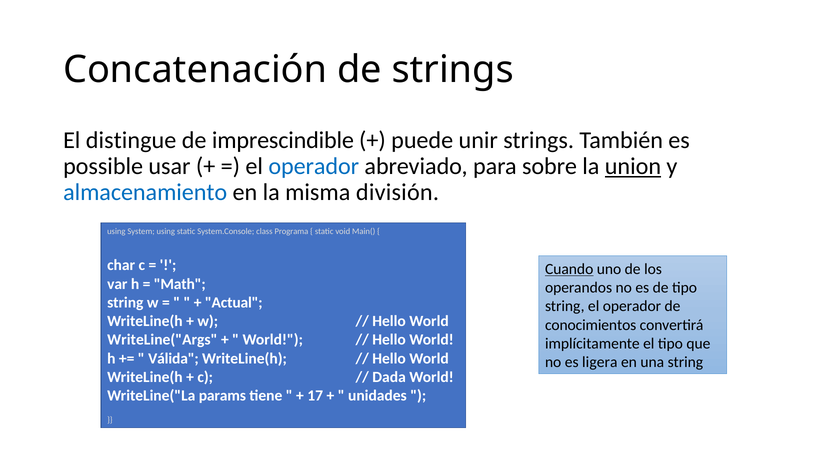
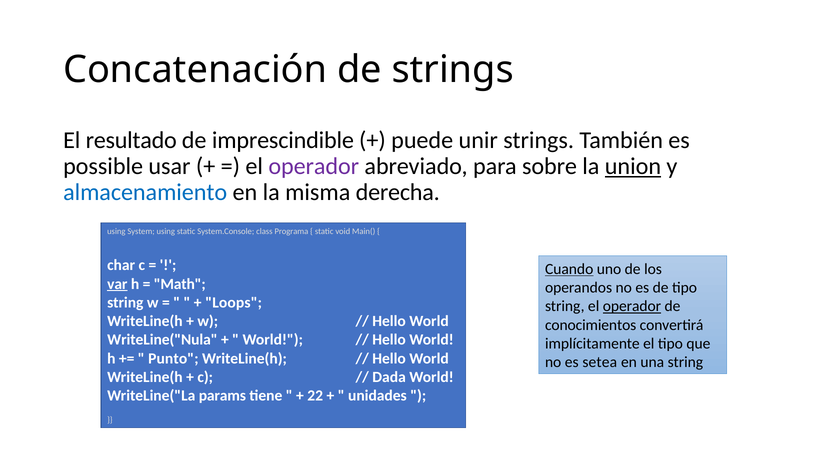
distingue: distingue -> resultado (131, 140)
operador colour: blue -> purple (314, 166)
división: división -> derecha (398, 192)
var underline: none -> present (117, 284)
Actual: Actual -> Loops (234, 302)
operador underline: none -> present (632, 306)
WriteLine("Args: WriteLine("Args -> WriteLine("Nula (162, 340)
Válida: Válida -> Punto (173, 358)
ligera: ligera -> setea (600, 362)
17: 17 -> 22 (315, 396)
